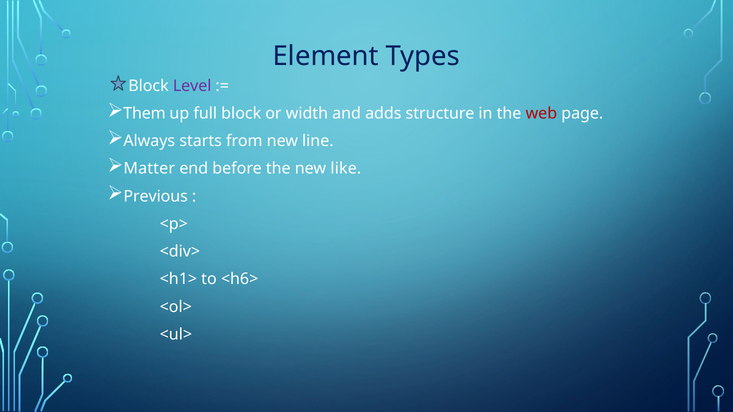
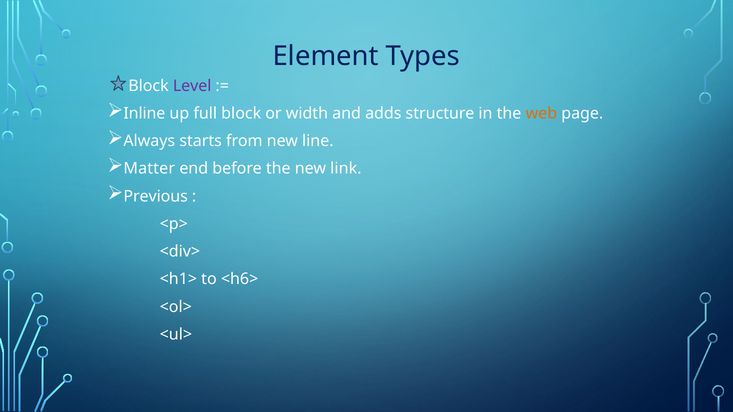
Them: Them -> Inline (144, 114)
web colour: red -> orange (541, 114)
like: like -> link (346, 169)
